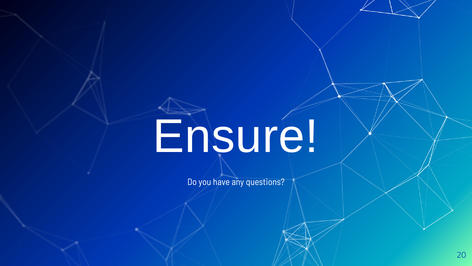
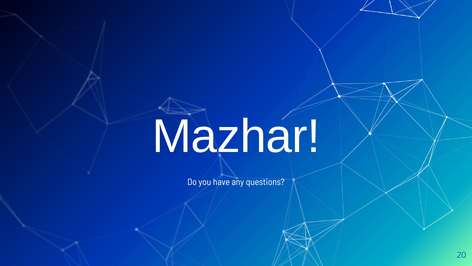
Ensure: Ensure -> Mazhar (236, 136)
